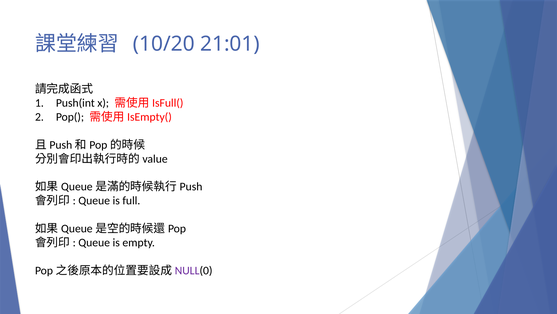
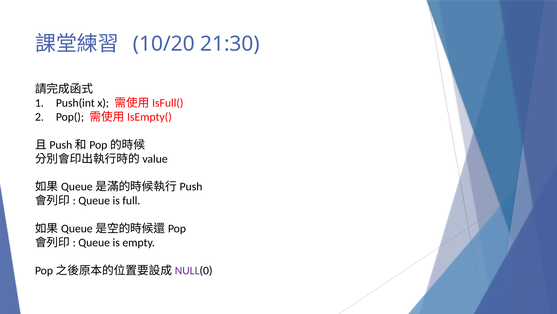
21:01: 21:01 -> 21:30 (230, 44)
